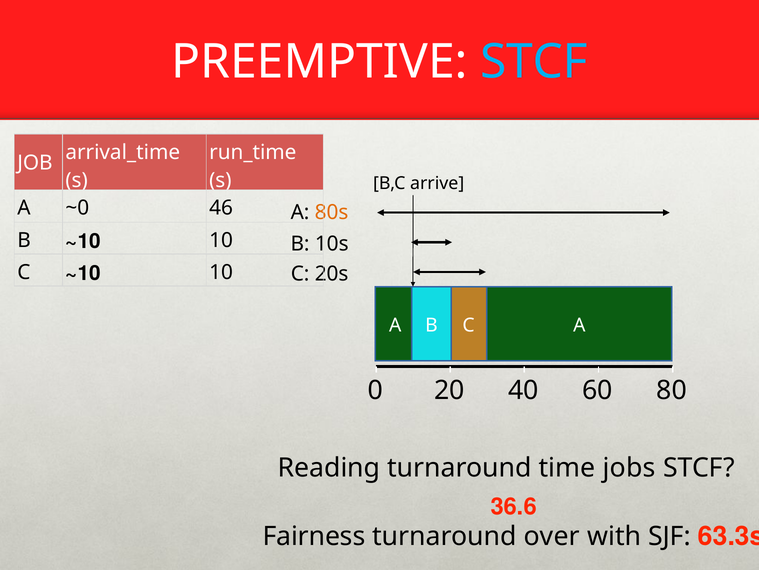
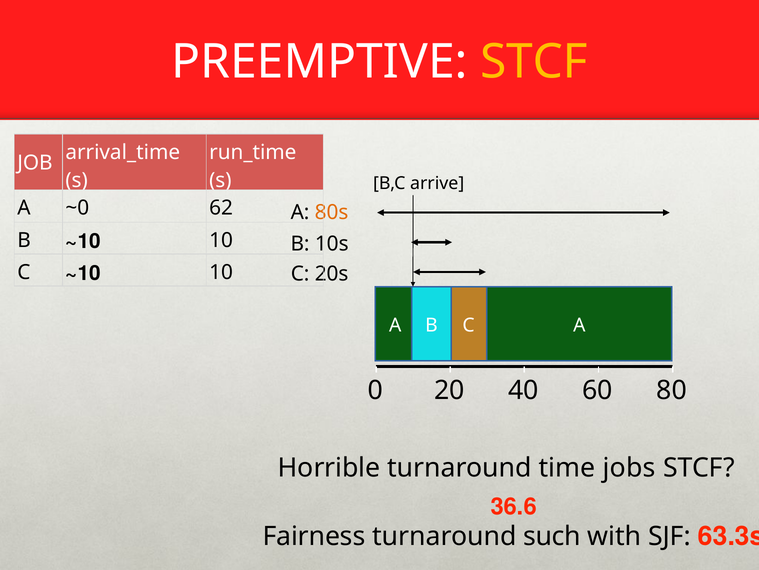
STCF colour: light blue -> yellow (534, 62)
46: 46 -> 62 (221, 208)
Reading: Reading -> Horrible (329, 467)
over: over -> such (552, 536)
